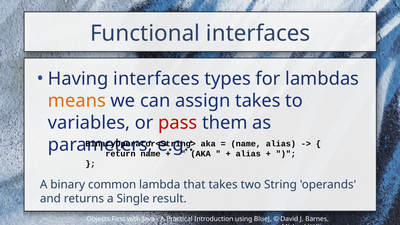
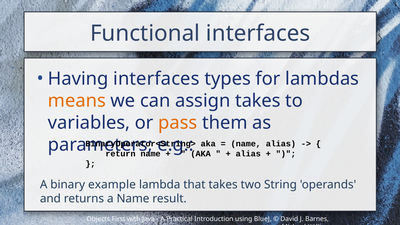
pass colour: red -> orange (178, 123)
common: common -> example (112, 185)
a Single: Single -> Name (133, 199)
